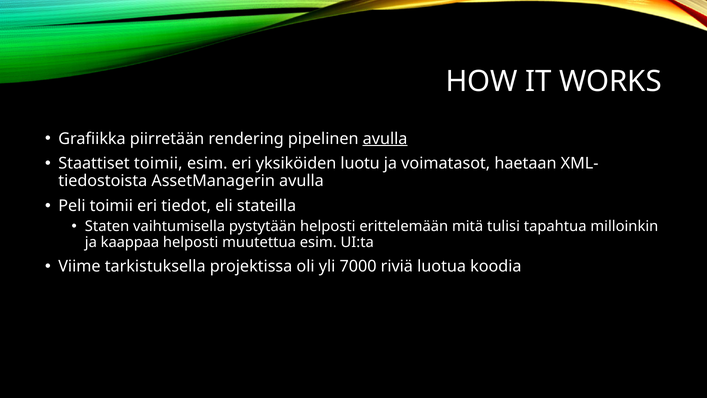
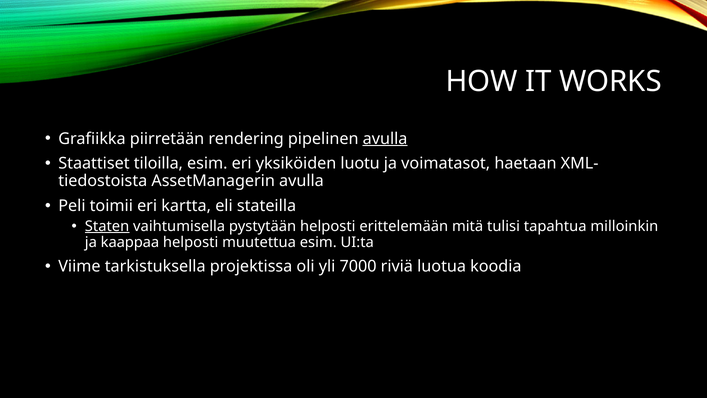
Staattiset toimii: toimii -> tiloilla (158, 163)
tiedot: tiedot -> kartta (186, 206)
Staten underline: none -> present (107, 226)
